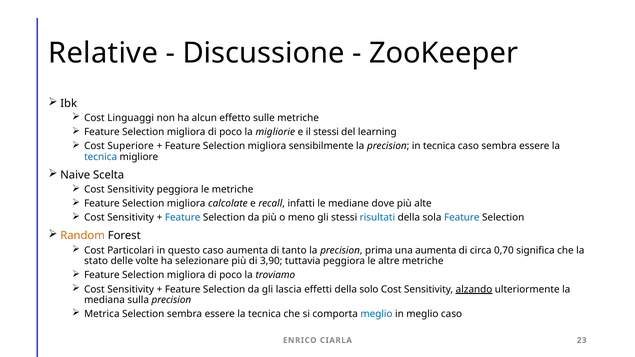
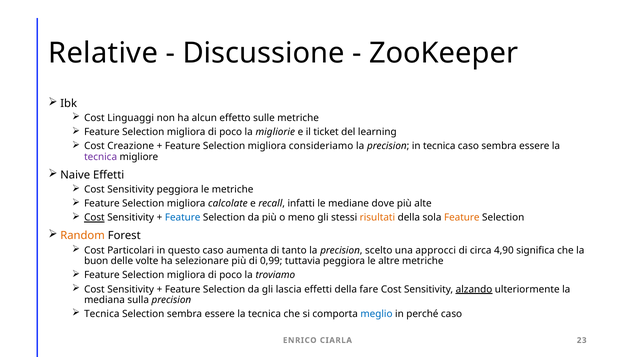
il stessi: stessi -> ticket (326, 132)
Superiore: Superiore -> Creazione (131, 146)
sensibilmente: sensibilmente -> consideriamo (321, 146)
tecnica colour: blue -> purple (101, 157)
Naive Scelta: Scelta -> Effetti (109, 175)
Cost underline: none -> present (94, 218)
risultati colour: blue -> orange (377, 218)
Feature colour: blue -> orange (462, 218)
prima: prima -> scelto (379, 251)
una aumenta: aumenta -> approcci (436, 251)
0,70: 0,70 -> 4,90 (504, 251)
stato: stato -> buon (96, 261)
3,90: 3,90 -> 0,99 (271, 261)
solo: solo -> fare (369, 289)
Metrica: Metrica -> Tecnica (102, 314)
in meglio: meglio -> perché (422, 314)
